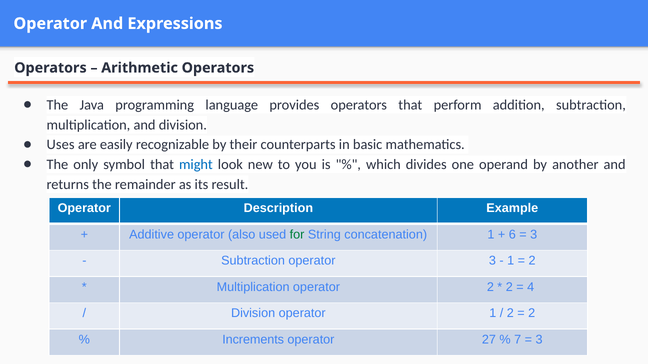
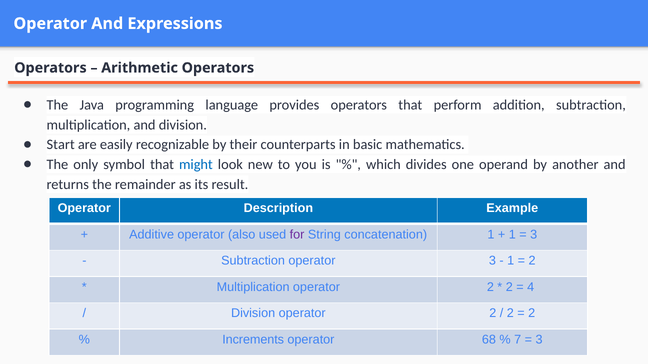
Uses: Uses -> Start (61, 145)
for colour: green -> purple (297, 235)
6: 6 -> 1 (512, 235)
Division operator 1: 1 -> 2 (493, 314)
27: 27 -> 68 (489, 340)
